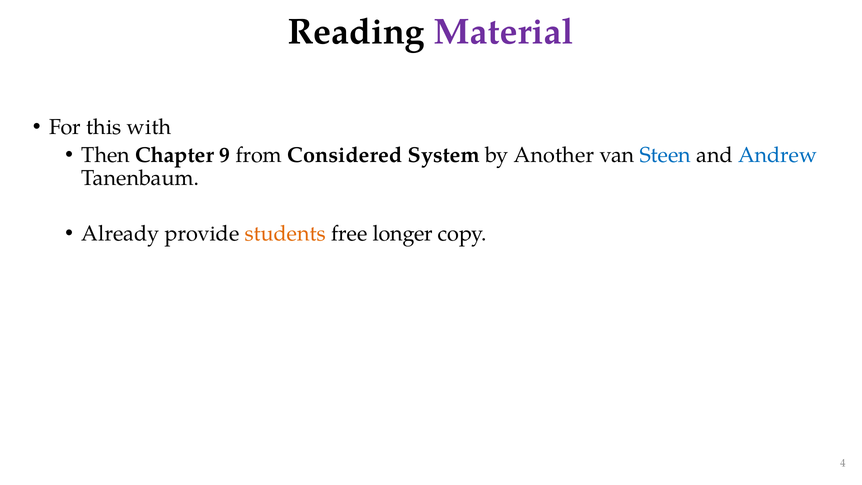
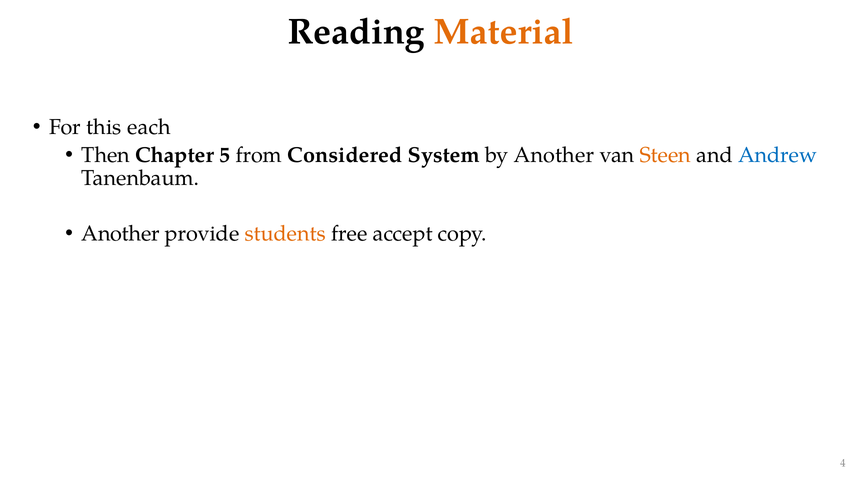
Material colour: purple -> orange (504, 32)
with: with -> each (149, 127)
9: 9 -> 5 (225, 155)
Steen colour: blue -> orange (665, 155)
Already: Already -> Another (121, 234)
longer: longer -> accept (403, 234)
